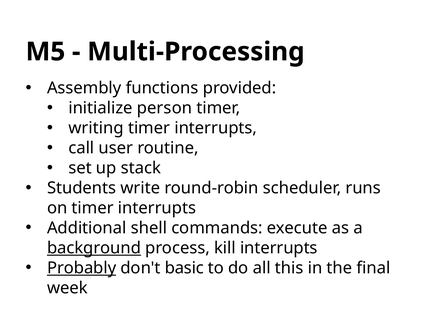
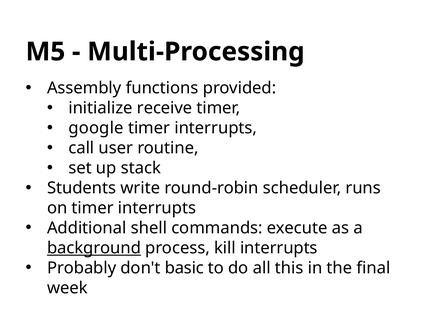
person: person -> receive (165, 108)
writing: writing -> google (96, 128)
Probably underline: present -> none (82, 268)
